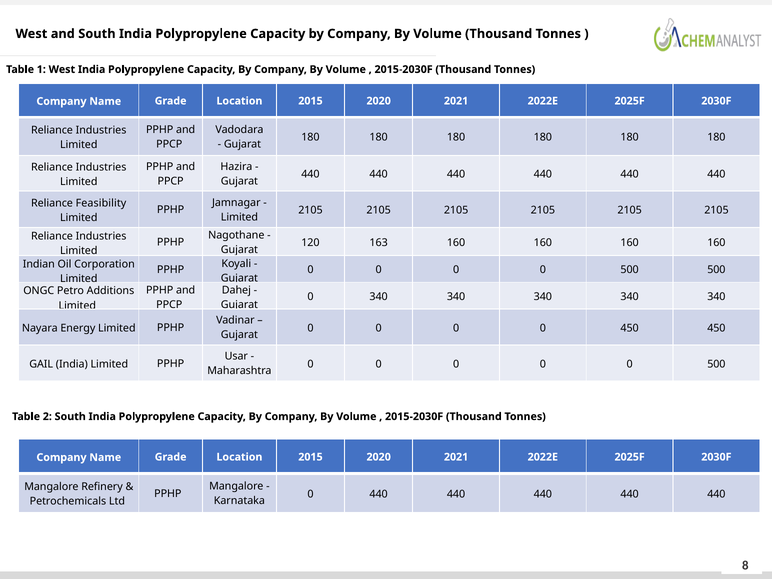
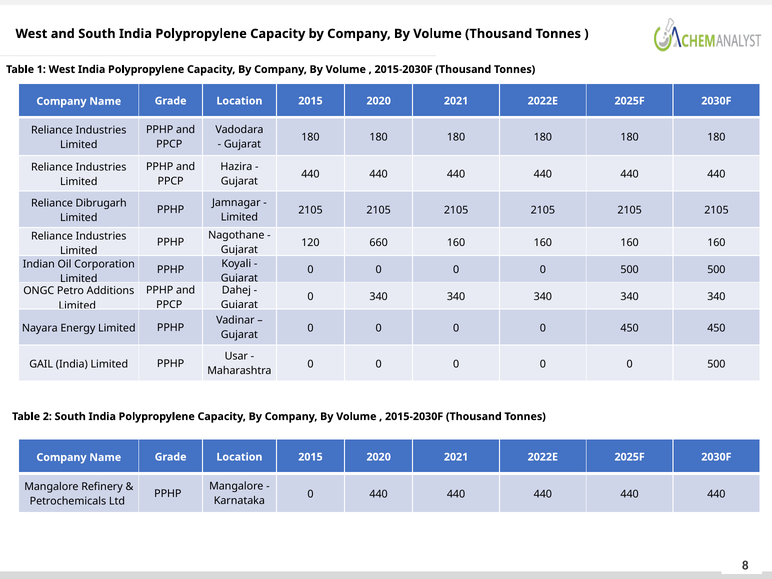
Feasibility: Feasibility -> Dibrugarh (101, 203)
163: 163 -> 660 (379, 243)
